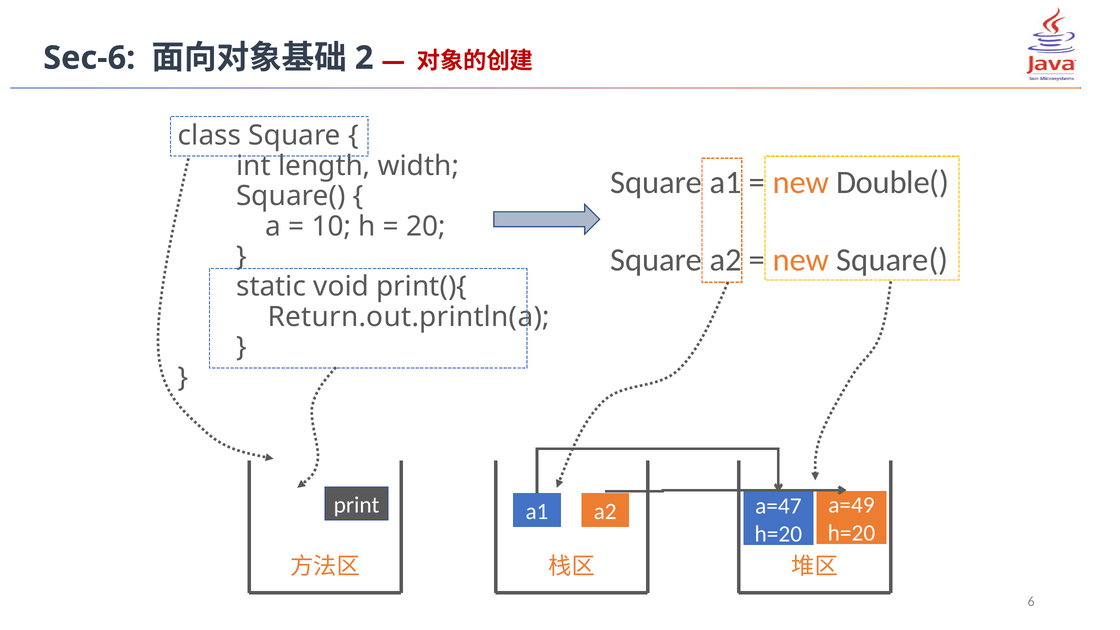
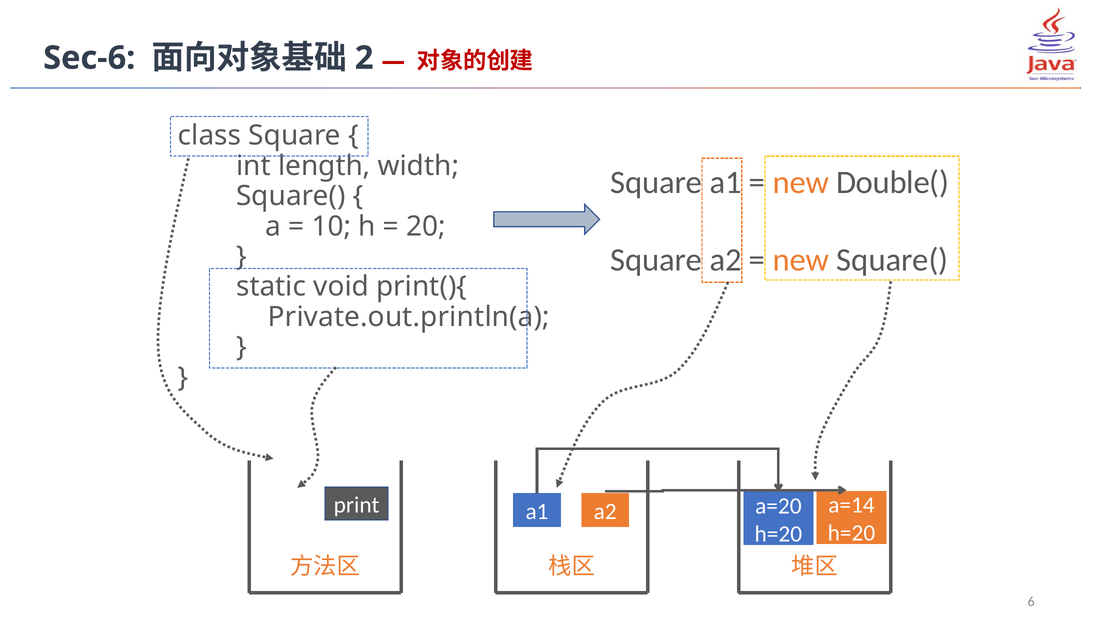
Return.out.println(a: Return.out.println(a -> Private.out.println(a (409, 317)
a=47: a=47 -> a=20 (778, 506)
a=49: a=49 -> a=14 (851, 505)
